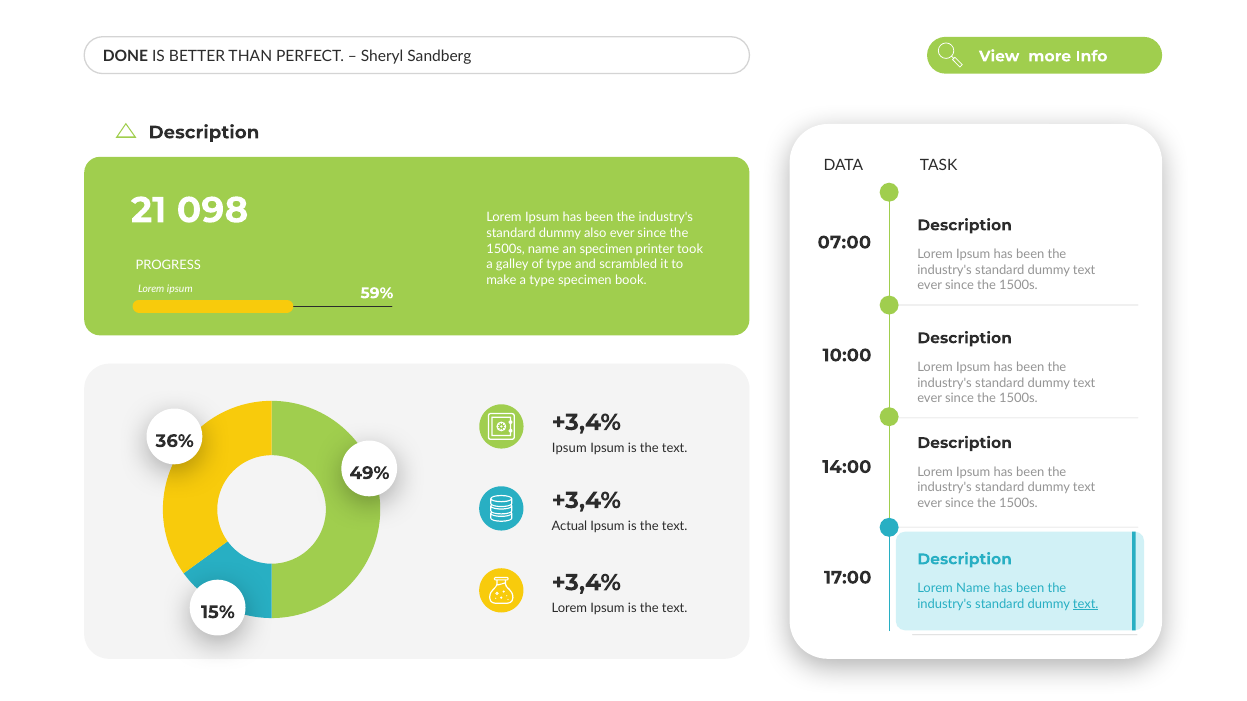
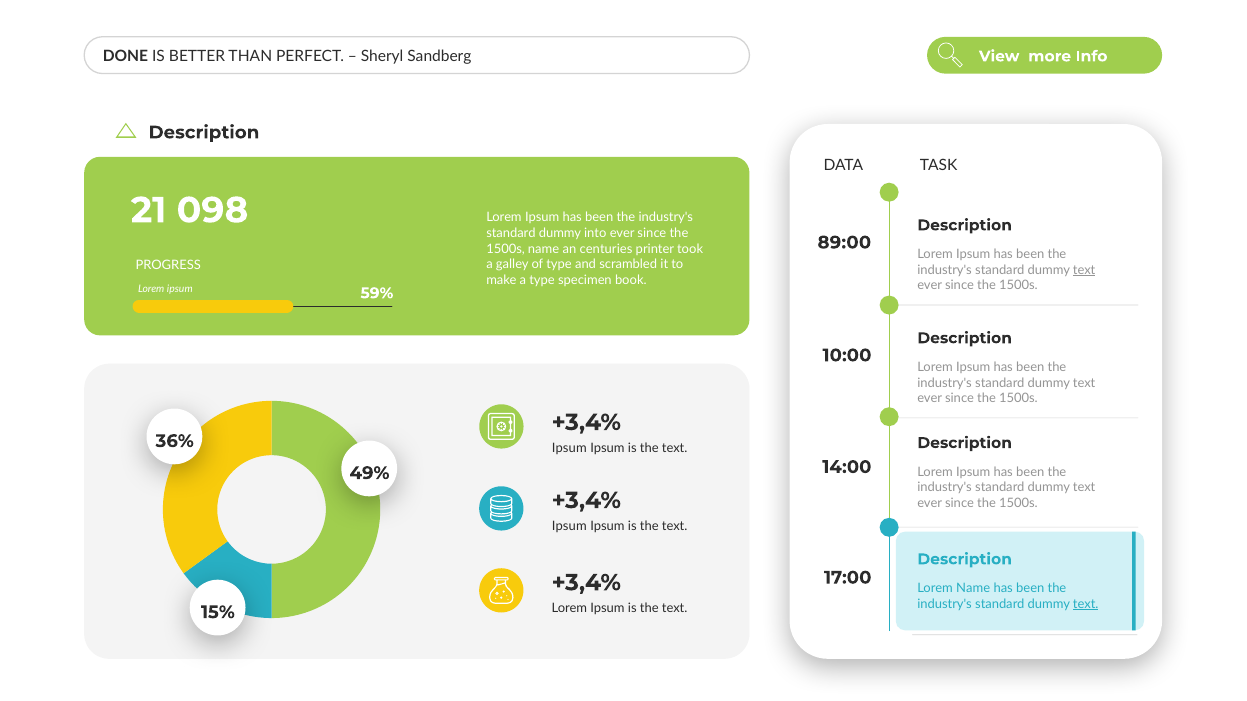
also: also -> into (595, 233)
07:00: 07:00 -> 89:00 (844, 243)
an specimen: specimen -> centuries (606, 249)
text underline: none -> present (1084, 270)
Actual: Actual -> Ipsum (569, 526)
